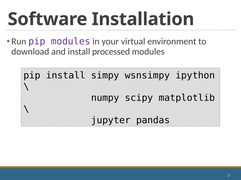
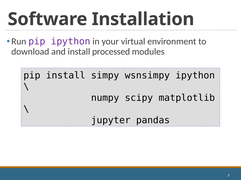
pip modules: modules -> ipython (71, 42)
